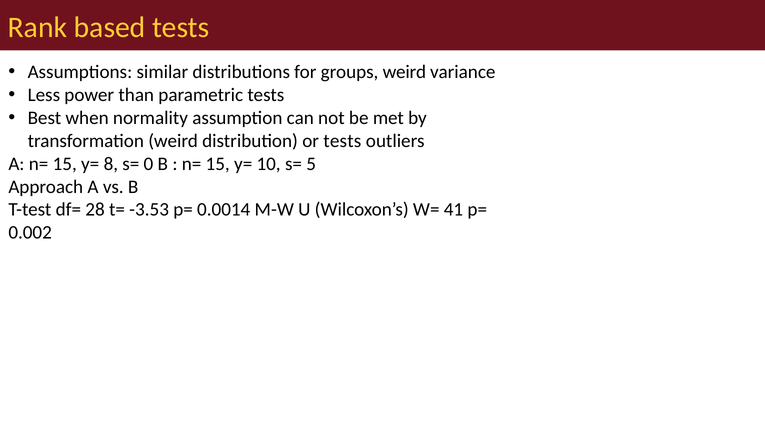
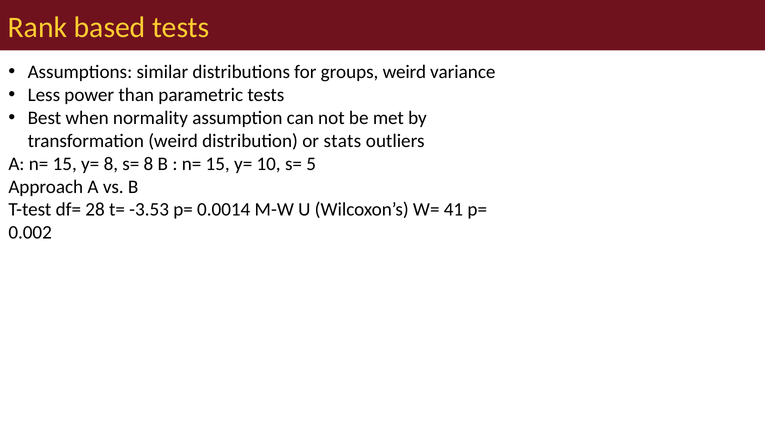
or tests: tests -> stats (342, 141)
s= 0: 0 -> 8 (148, 164)
